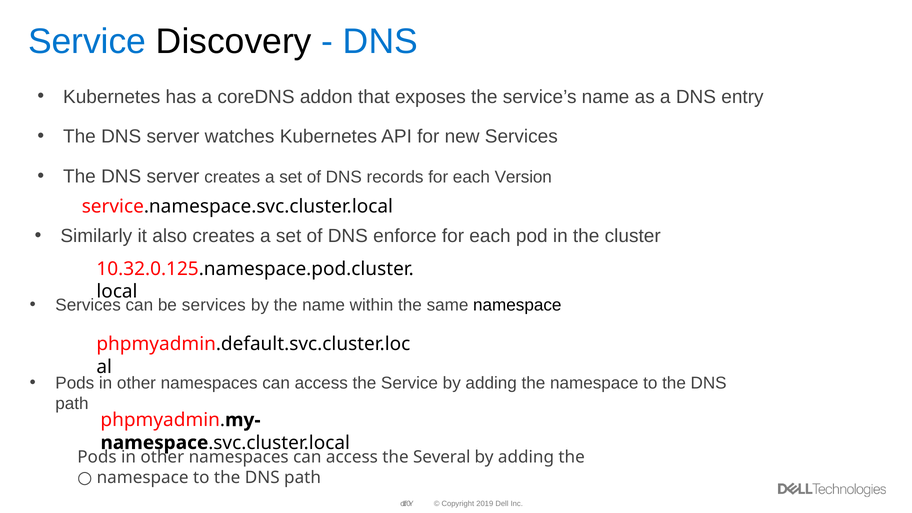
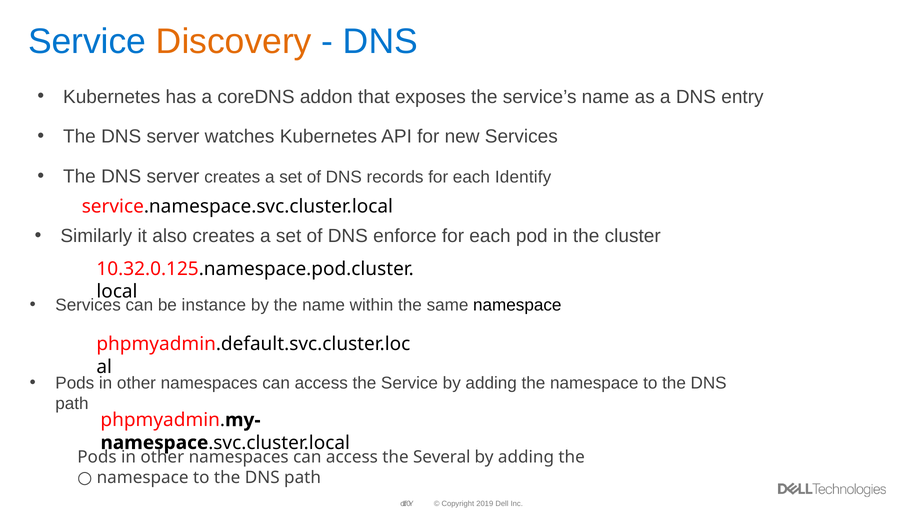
Discovery colour: black -> orange (234, 42)
Version: Version -> Identify (523, 177)
be services: services -> instance (214, 305)
